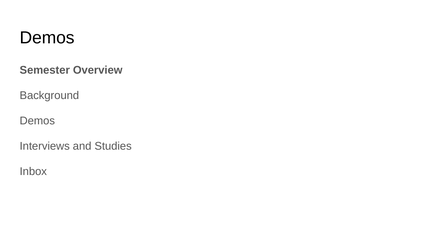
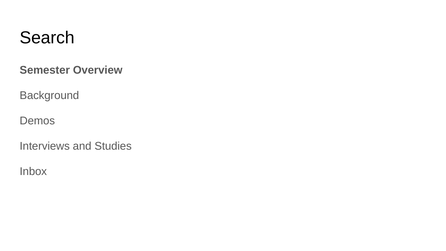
Demos: Demos -> Search (47, 38)
